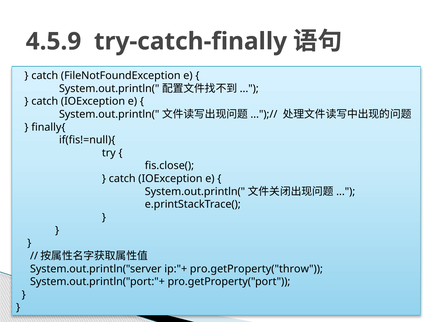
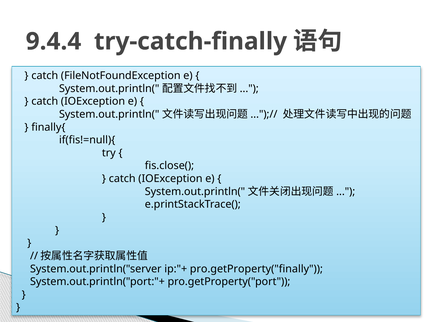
4.5.9: 4.5.9 -> 9.4.4 (53, 41)
pro.getProperty("throw: pro.getProperty("throw -> pro.getProperty("finally (256, 269)
